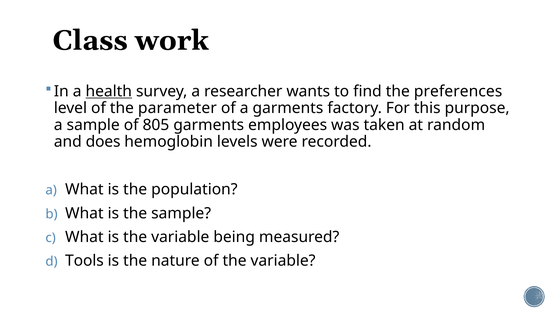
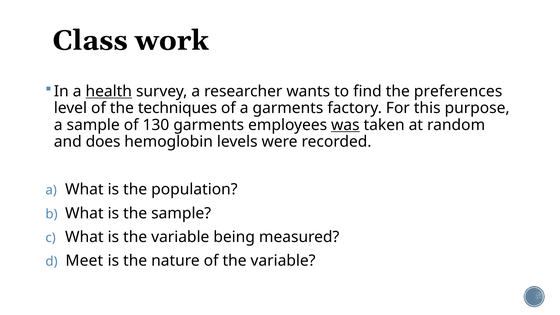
parameter: parameter -> techniques (178, 108)
805: 805 -> 130 (156, 125)
was underline: none -> present (345, 125)
Tools: Tools -> Meet (84, 261)
